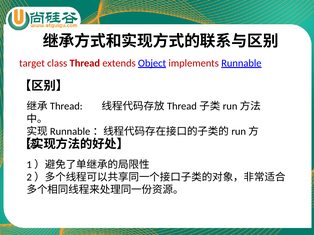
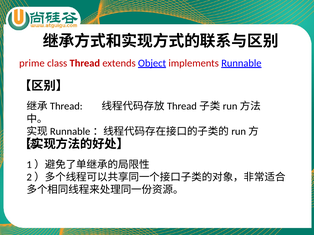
target: target -> prime (32, 63)
